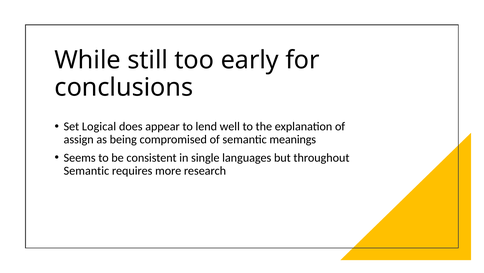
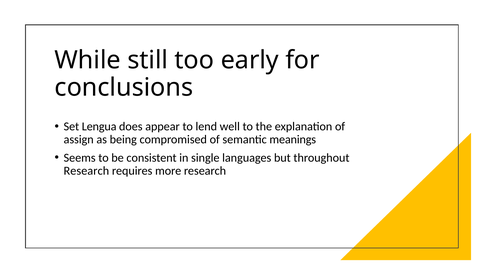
Logical: Logical -> Lengua (99, 126)
Semantic: Semantic -> Research (86, 170)
